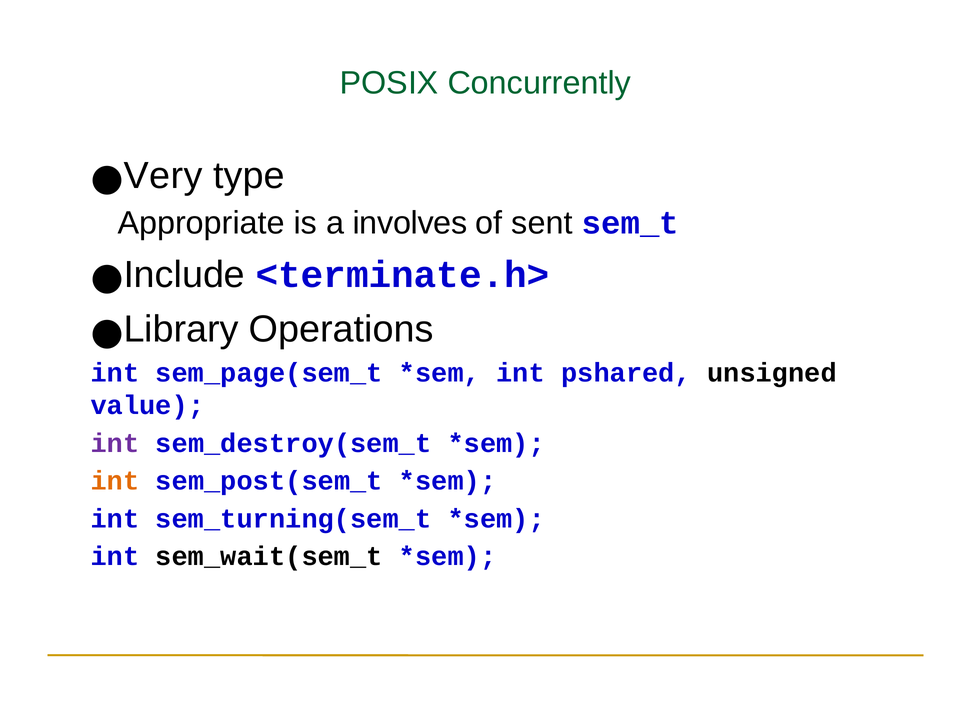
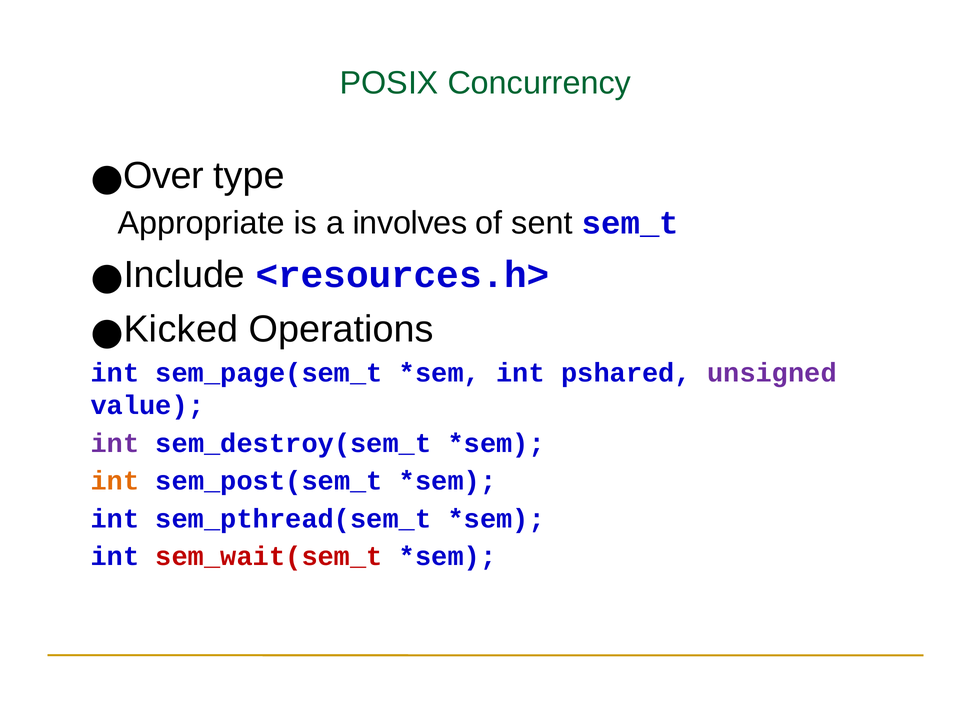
Concurrently: Concurrently -> Concurrency (539, 83)
Very: Very -> Over (163, 176)
<terminate.h>: <terminate.h> -> <resources.h> (403, 275)
Library: Library -> Kicked (181, 330)
unsigned colour: black -> purple (772, 373)
sem_turning(sem_t: sem_turning(sem_t -> sem_pthread(sem_t (293, 519)
sem_wait(sem_t colour: black -> red (269, 557)
